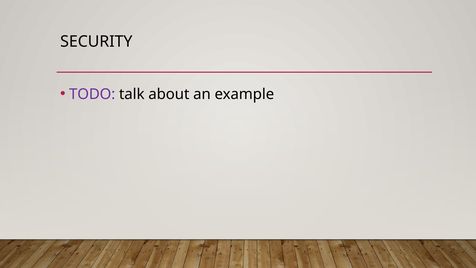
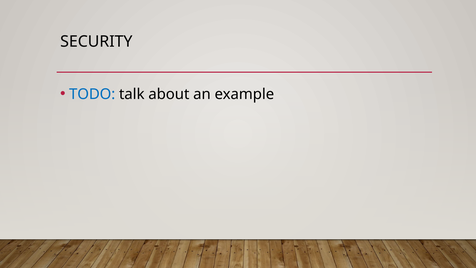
TODO colour: purple -> blue (92, 94)
